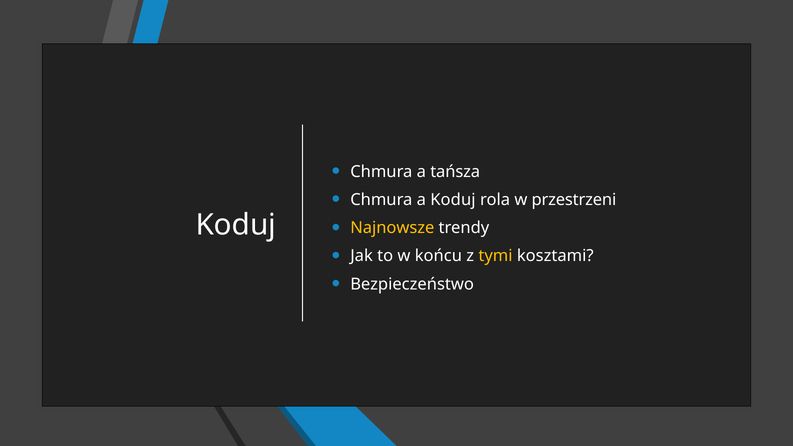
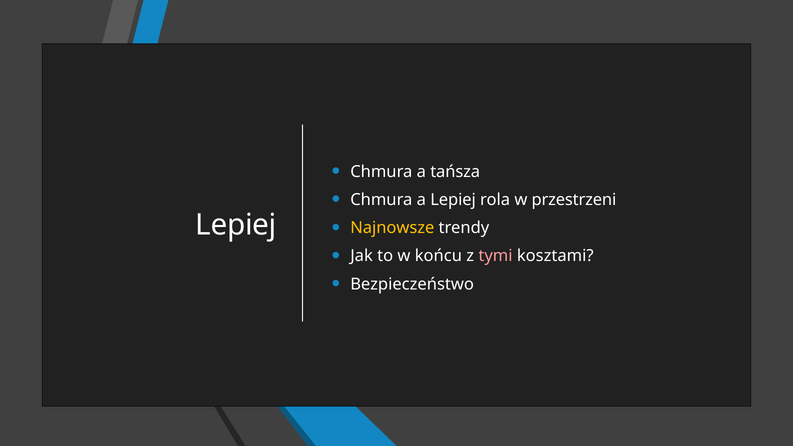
a Koduj: Koduj -> Lepiej (453, 200)
Koduj: Koduj -> Lepiej (236, 225)
tymi colour: yellow -> pink (496, 256)
